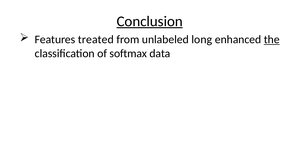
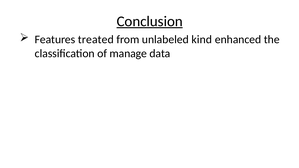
long: long -> kind (202, 40)
the underline: present -> none (272, 40)
softmax: softmax -> manage (128, 53)
